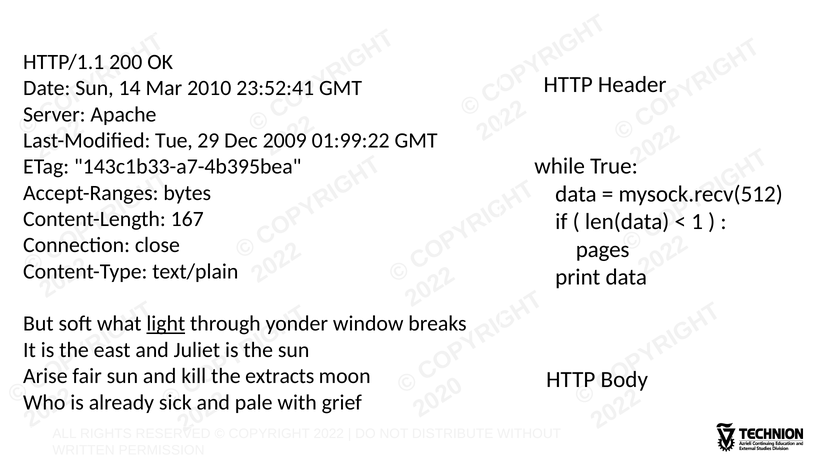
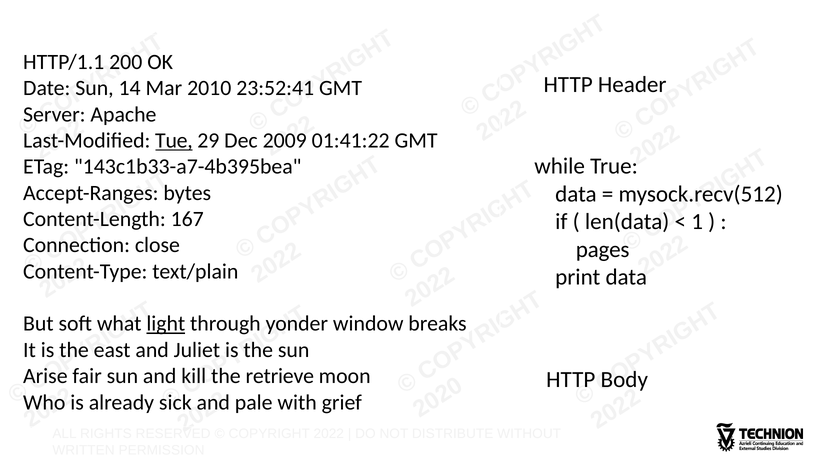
Tue underline: none -> present (174, 141)
01:99:22: 01:99:22 -> 01:41:22 (351, 141)
extracts: extracts -> retrieve (280, 376)
